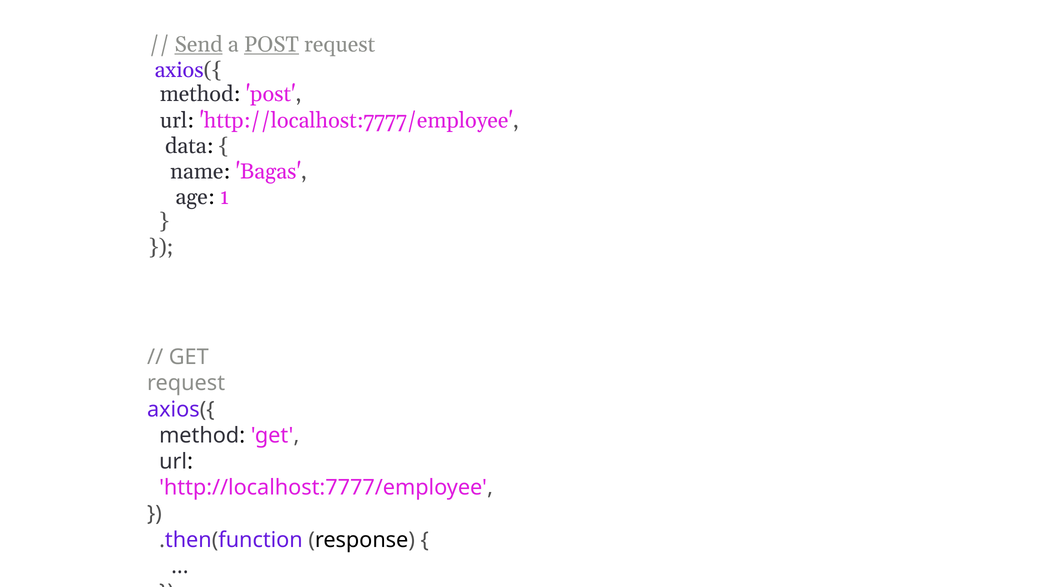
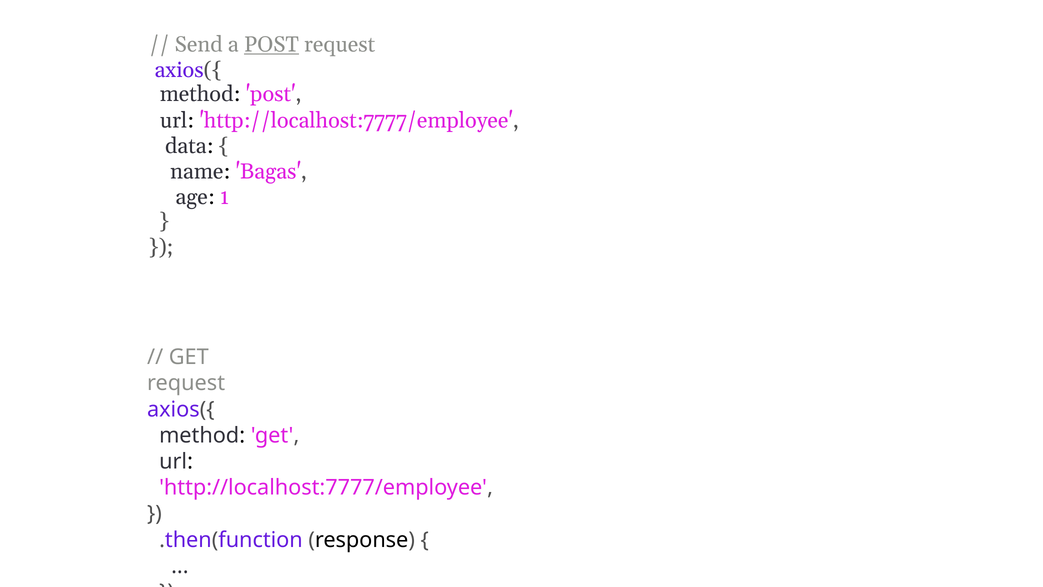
Send underline: present -> none (199, 45)
